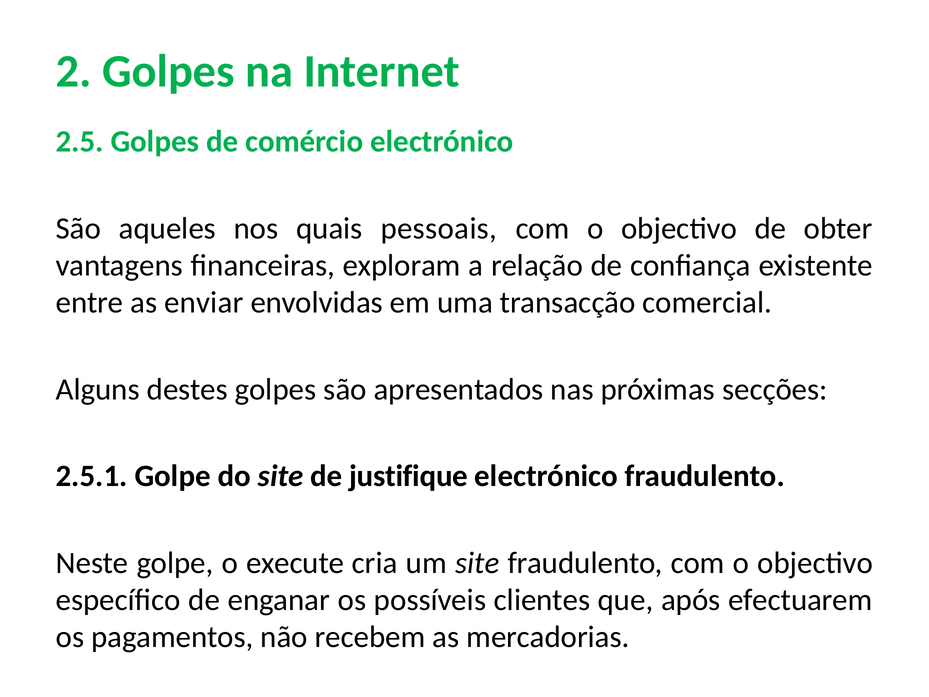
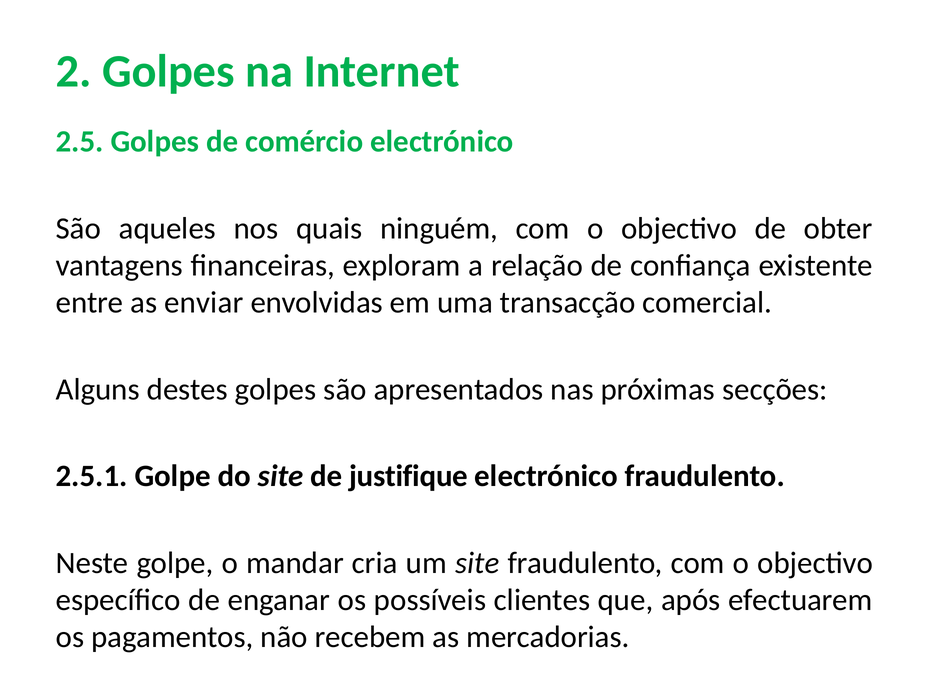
pessoais: pessoais -> ninguém (439, 228)
execute: execute -> mandar (295, 563)
